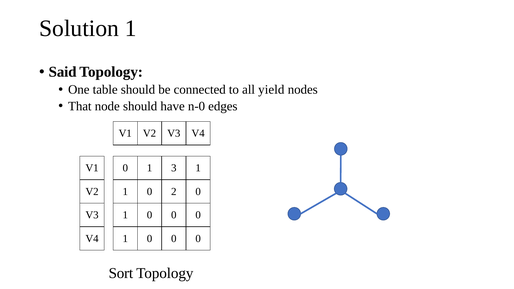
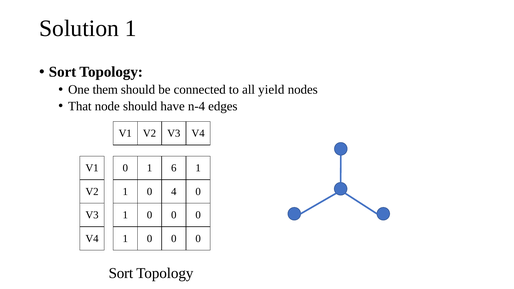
Said: Said -> Sort (63, 72)
table: table -> them (105, 90)
n-0: n-0 -> n-4 (196, 106)
3: 3 -> 6 (174, 168)
2: 2 -> 4 (174, 192)
